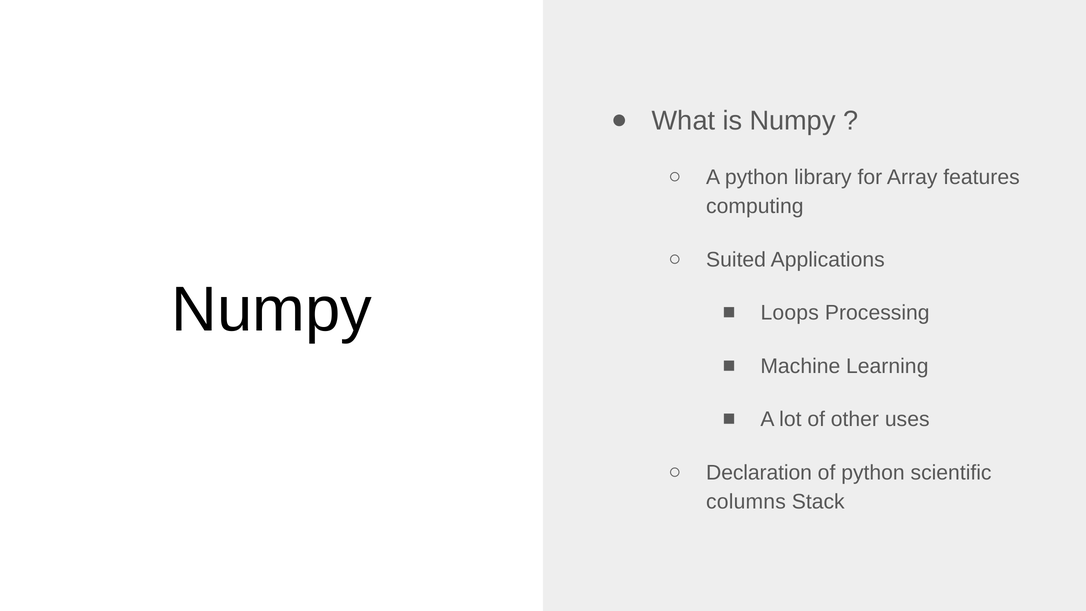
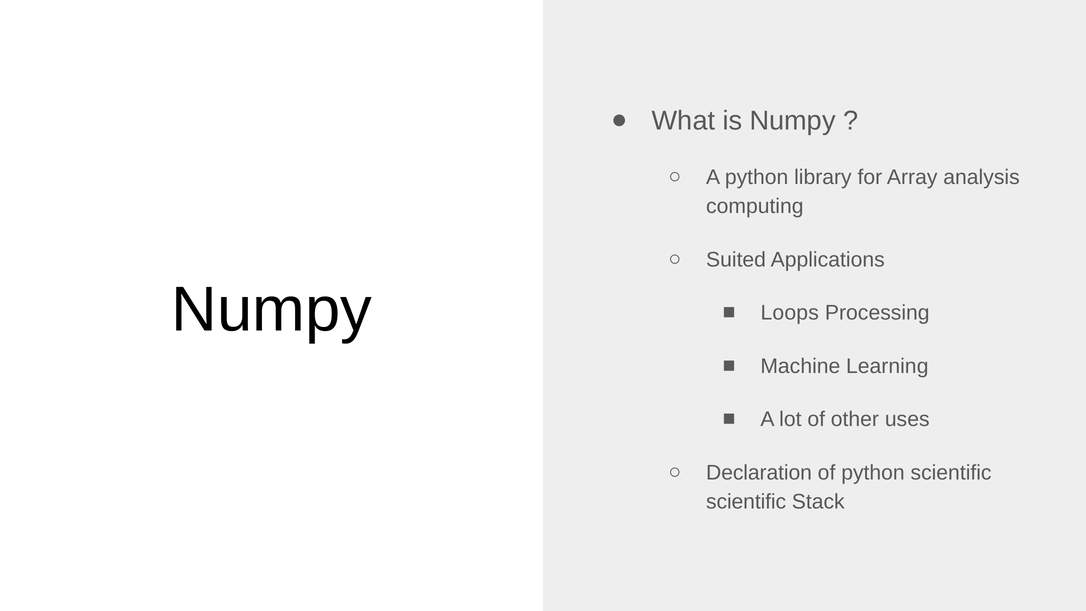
features: features -> analysis (982, 177)
columns: columns -> scientific (746, 502)
